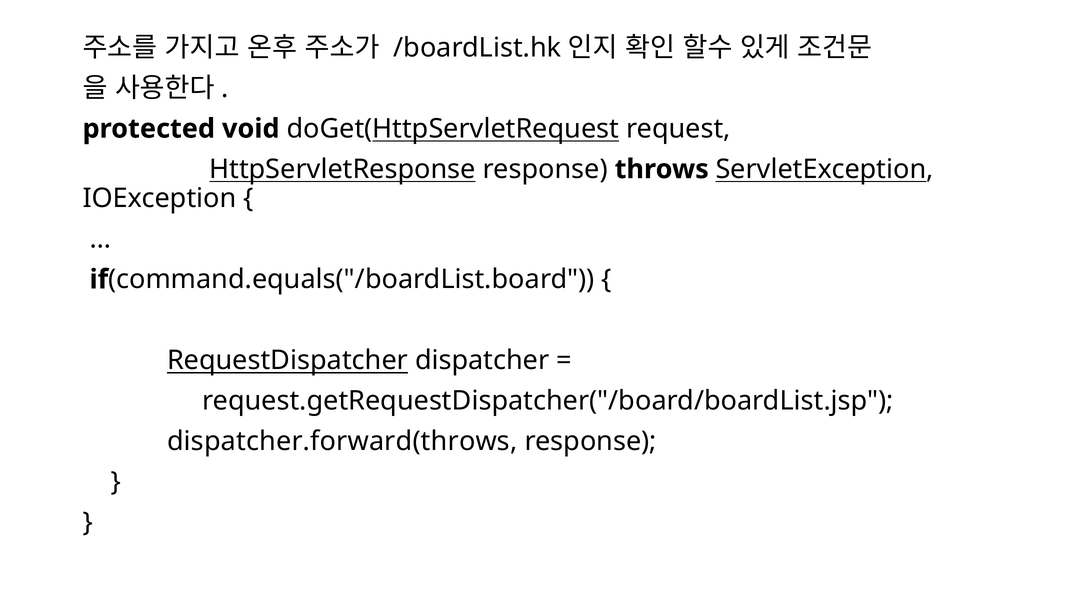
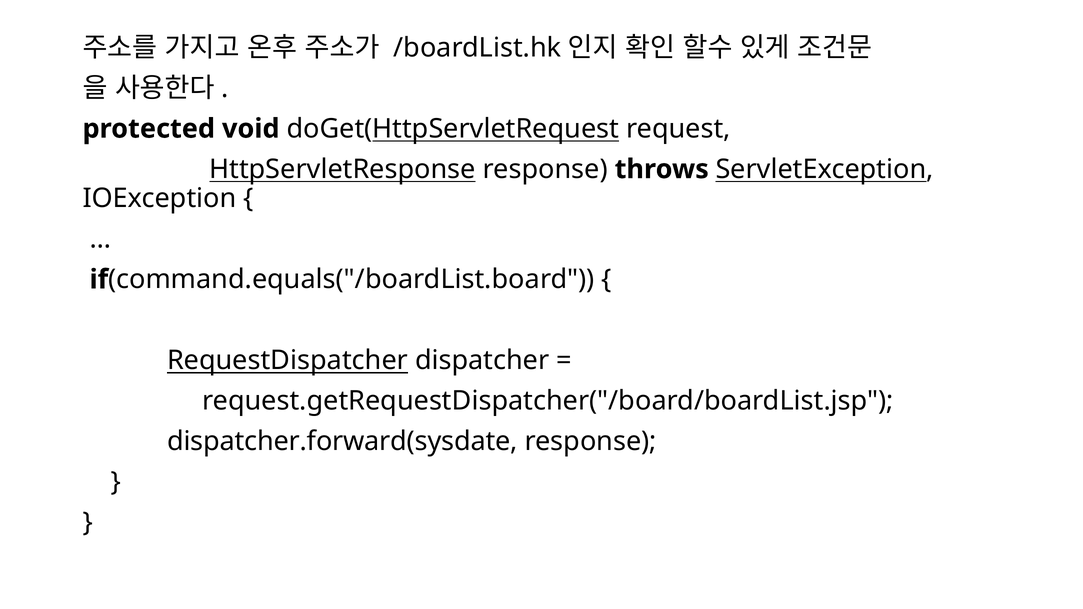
dispatcher.forward(throws: dispatcher.forward(throws -> dispatcher.forward(sysdate (342, 442)
